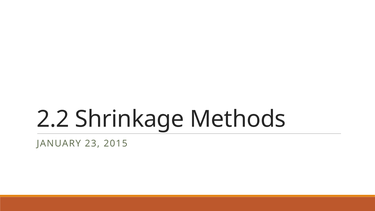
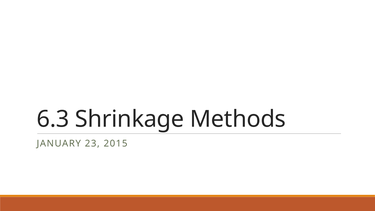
2.2: 2.2 -> 6.3 (53, 119)
